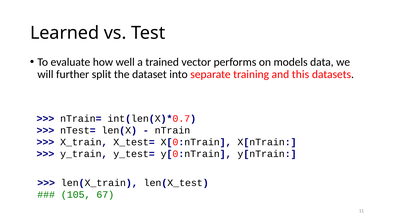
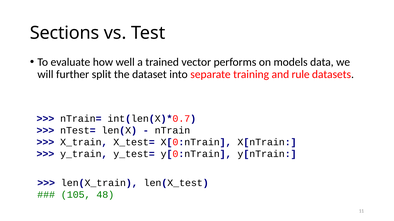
Learned: Learned -> Sections (65, 33)
this: this -> rule (301, 75)
67: 67 -> 48 (105, 195)
